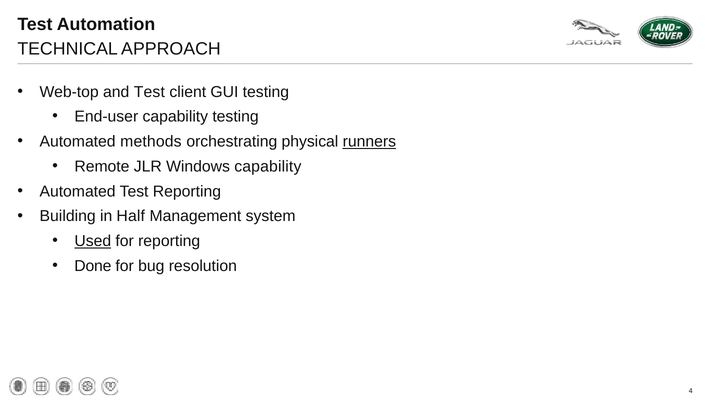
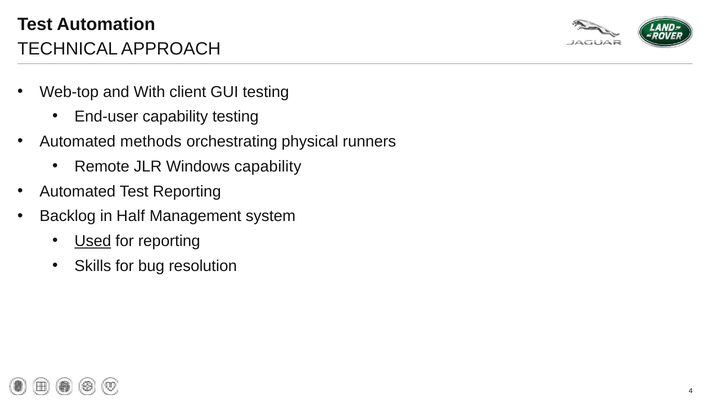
and Test: Test -> With (149, 92)
runners underline: present -> none (369, 141)
Building: Building -> Backlog (68, 216)
Done: Done -> Skills (93, 266)
